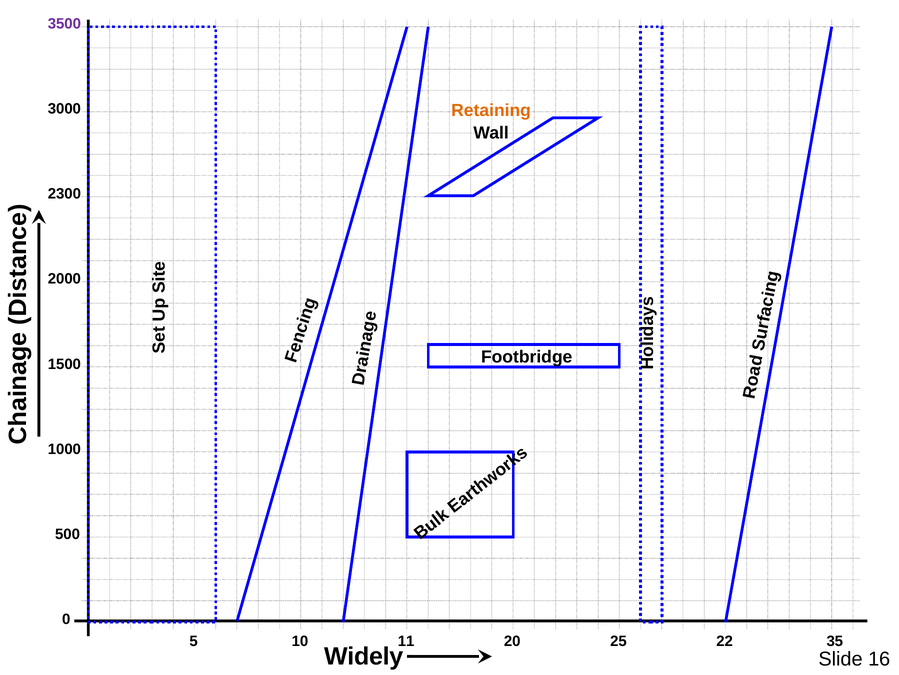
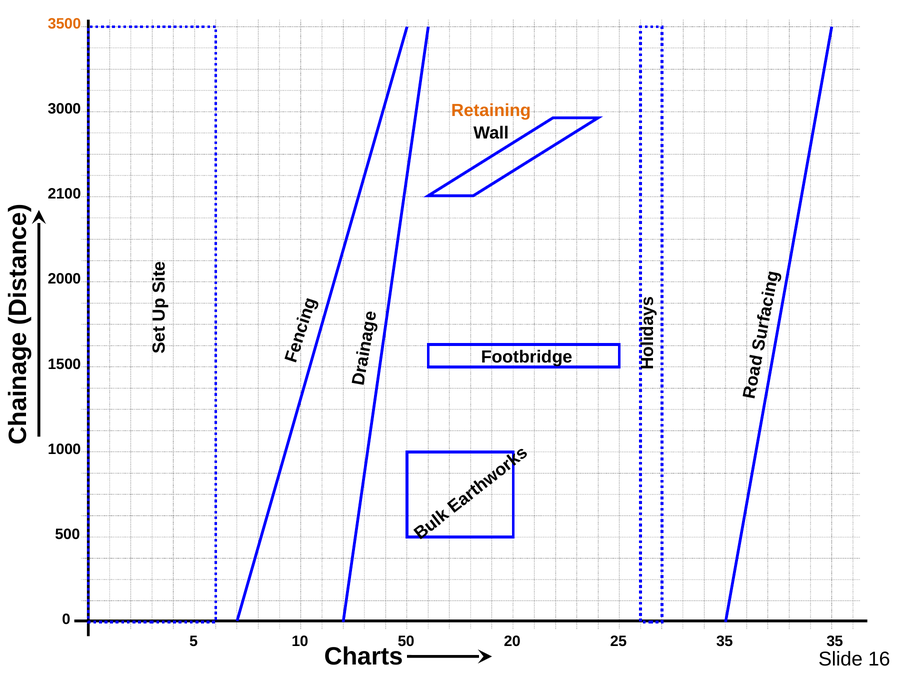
3500 colour: purple -> orange (64, 24)
2300: 2300 -> 2100 (64, 194)
11: 11 -> 50 (406, 641)
25 22: 22 -> 35 (725, 641)
Widely: Widely -> Charts (364, 656)
